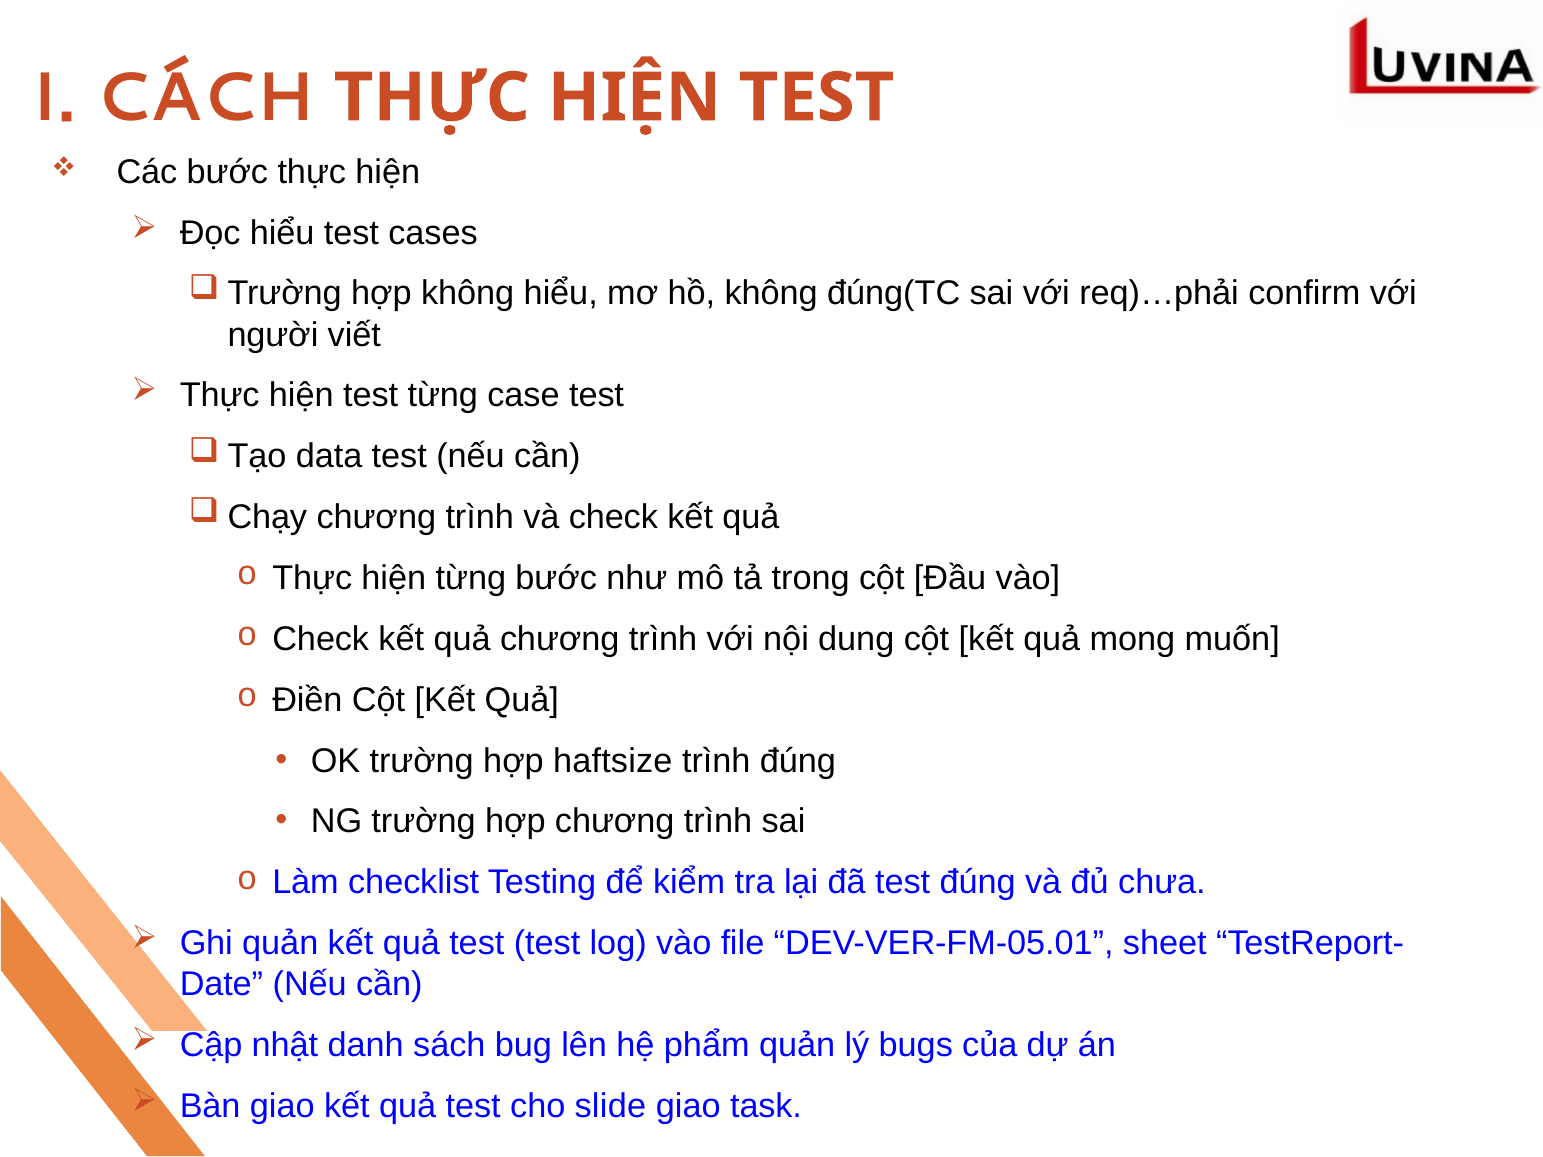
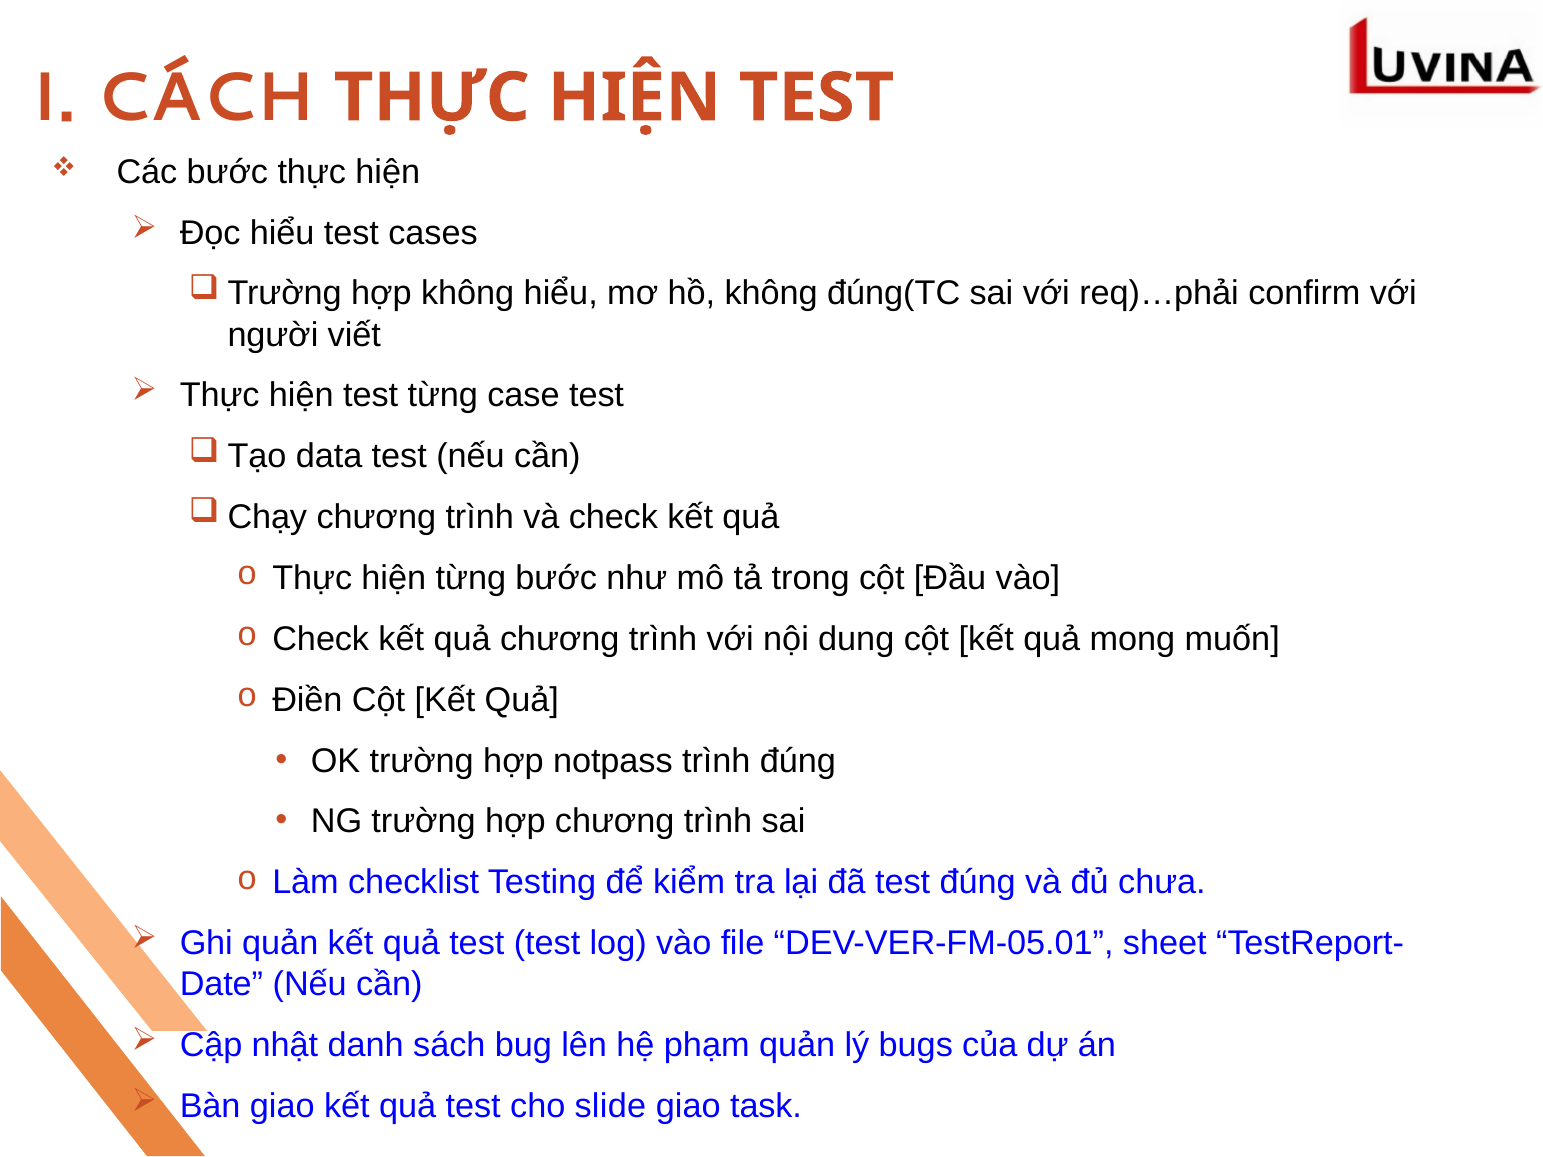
haftsize: haftsize -> notpass (613, 761)
phẩm: phẩm -> phạm (707, 1046)
